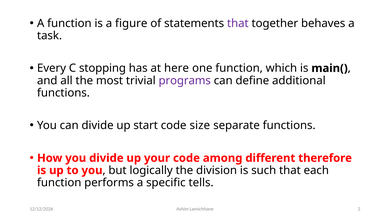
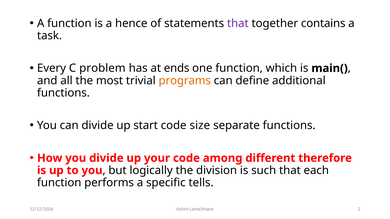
figure: figure -> hence (131, 23)
behaves: behaves -> contains (323, 23)
stopping: stopping -> problem (102, 68)
here: here -> ends (177, 68)
programs colour: purple -> orange (185, 81)
